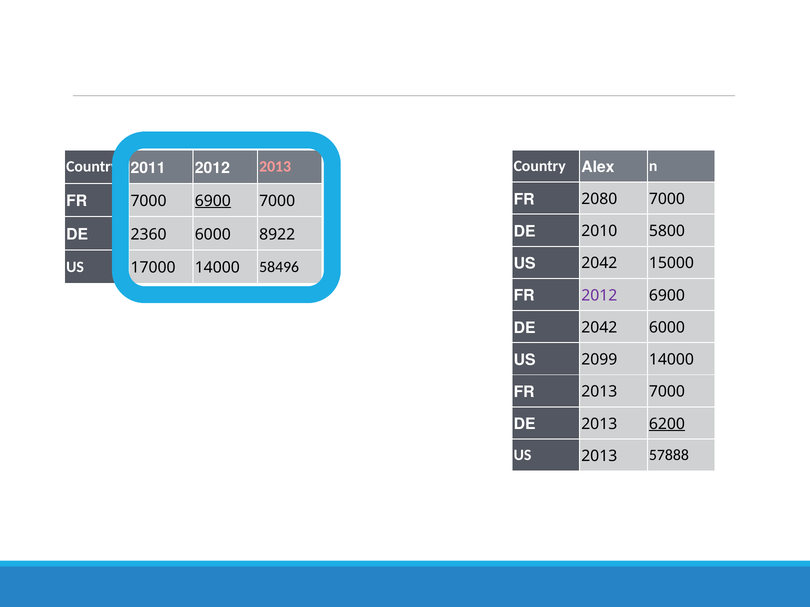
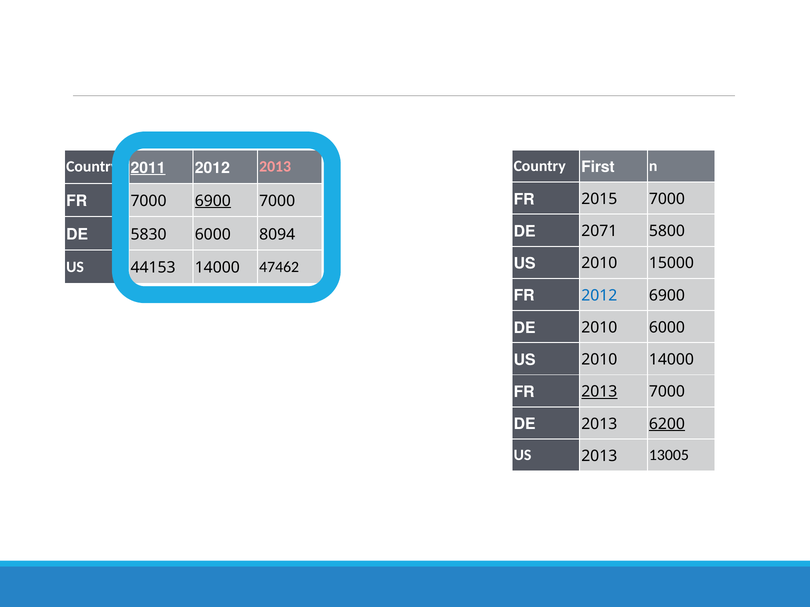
Alex: Alex -> First (598, 167)
2011 underline: none -> present (148, 168)
2080: 2080 -> 2015 (599, 199)
2010: 2010 -> 2071 (599, 231)
2360: 2360 -> 5830 (149, 235)
8922: 8922 -> 8094 (277, 235)
2042: 2042 -> 2010 (599, 263)
17000: 17000 -> 44153 (153, 268)
58496: 58496 -> 47462 (279, 267)
2012 colour: purple -> blue (599, 296)
DE 2042: 2042 -> 2010 (599, 328)
2099: 2099 -> 2010 (599, 360)
2013 underline: none -> present (599, 392)
57888: 57888 -> 13005 (669, 456)
